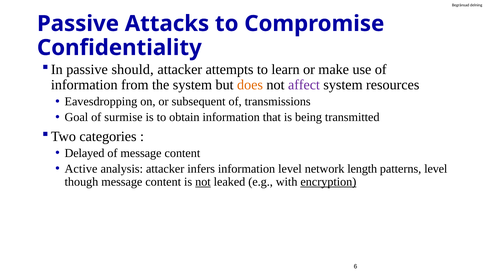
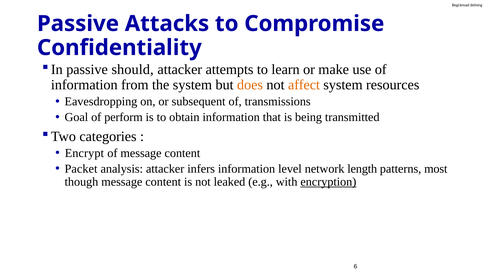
affect colour: purple -> orange (304, 85)
surmise: surmise -> perform (124, 117)
Delayed: Delayed -> Encrypt (84, 153)
Active: Active -> Packet (81, 169)
patterns level: level -> most (436, 169)
not underline: present -> none (203, 182)
